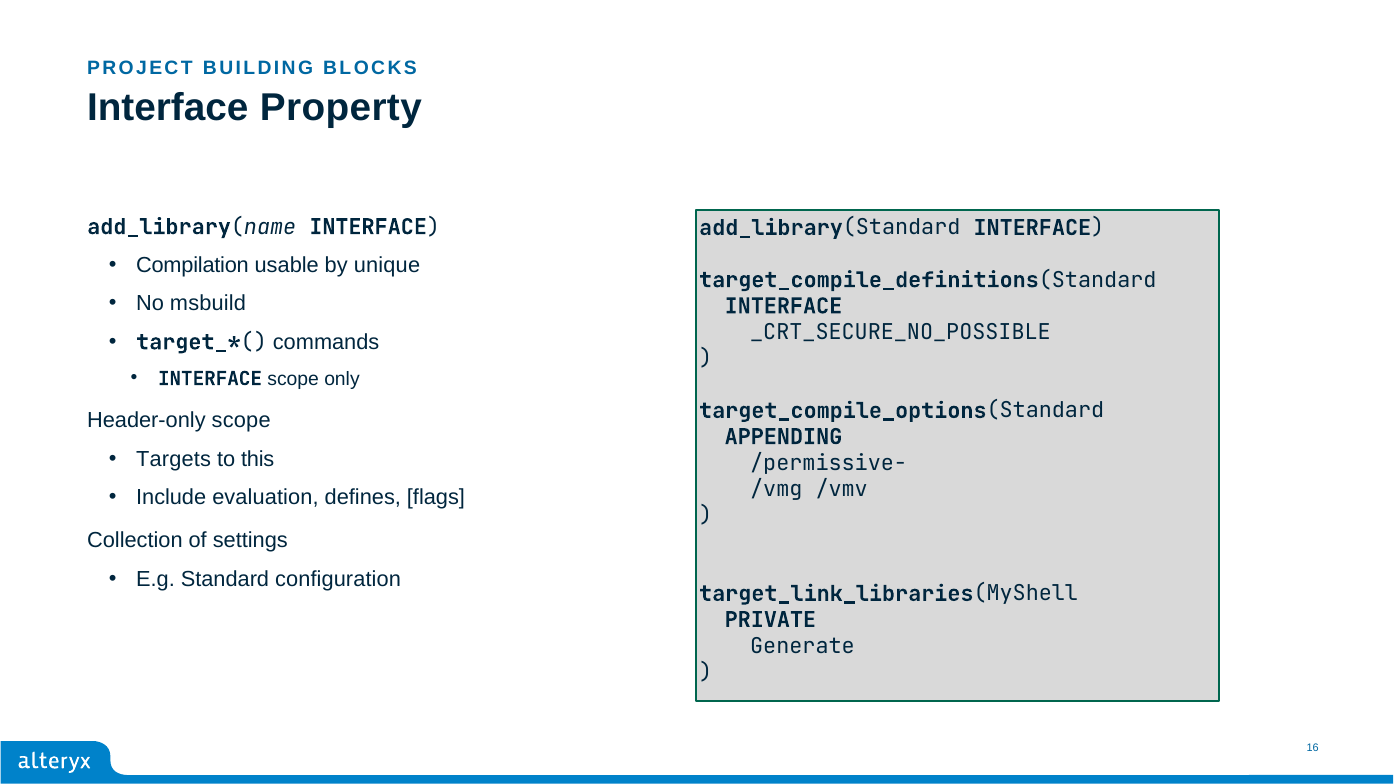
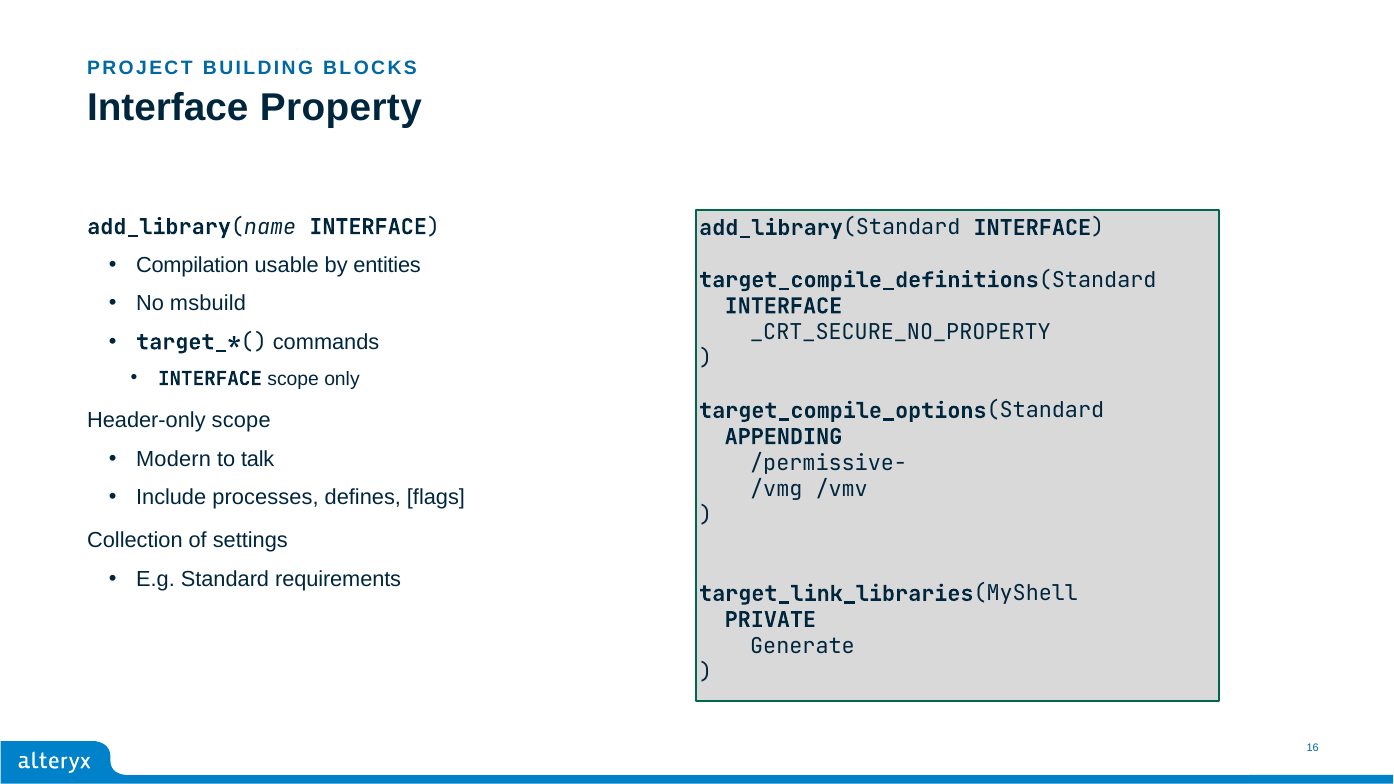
unique: unique -> entities (387, 265)
_CRT_SECURE_NO_POSSIBLE: _CRT_SECURE_NO_POSSIBLE -> _CRT_SECURE_NO_PROPERTY (900, 332)
Targets: Targets -> Modern (174, 459)
this: this -> talk (258, 459)
evaluation: evaluation -> processes (265, 498)
configuration: configuration -> requirements (338, 579)
